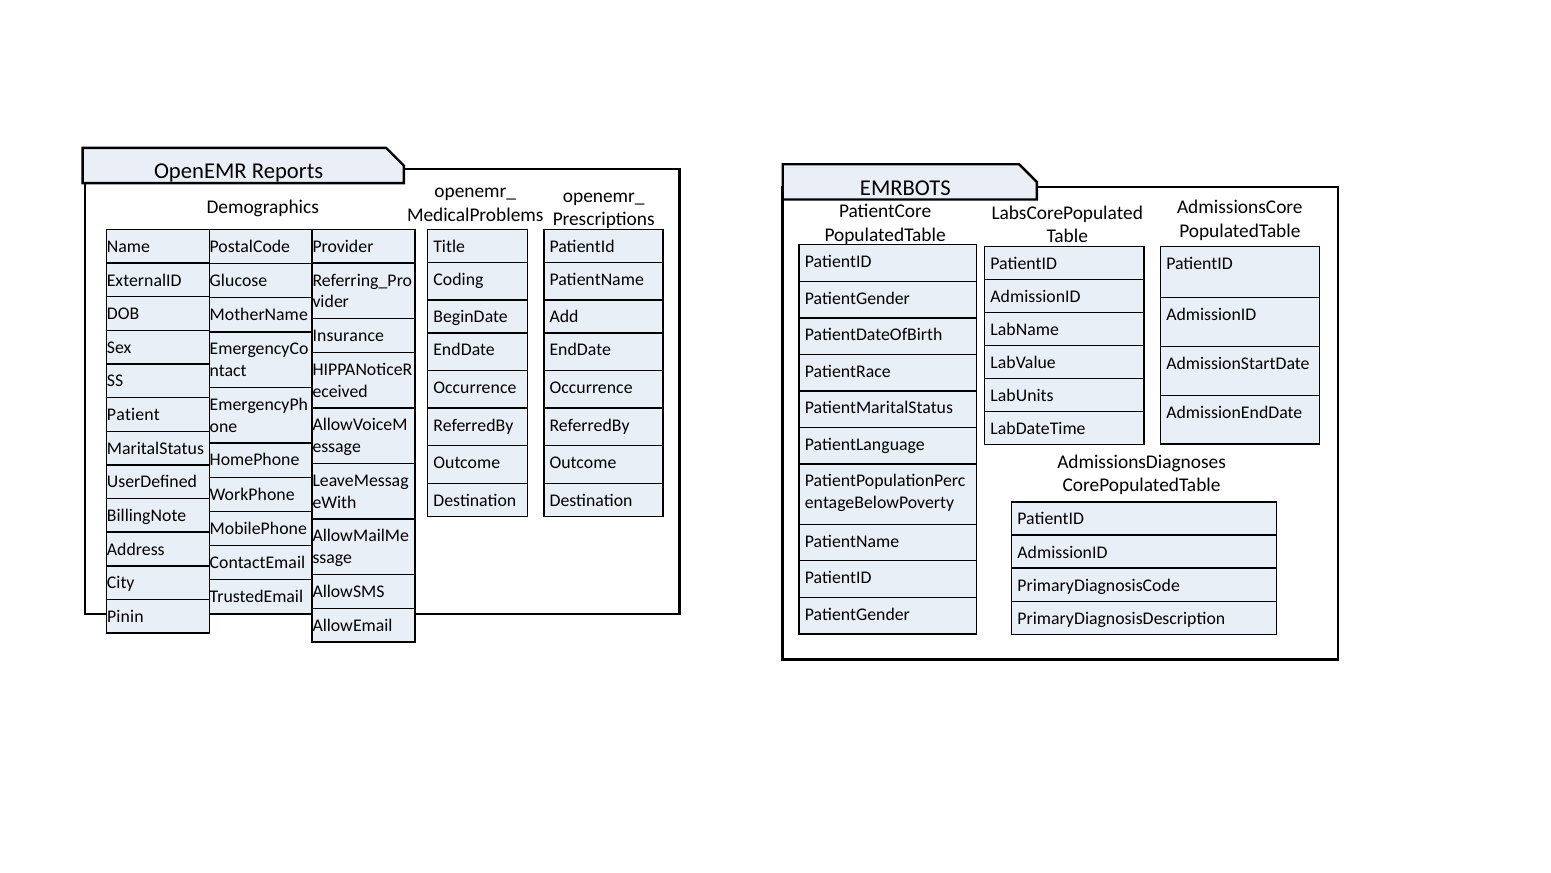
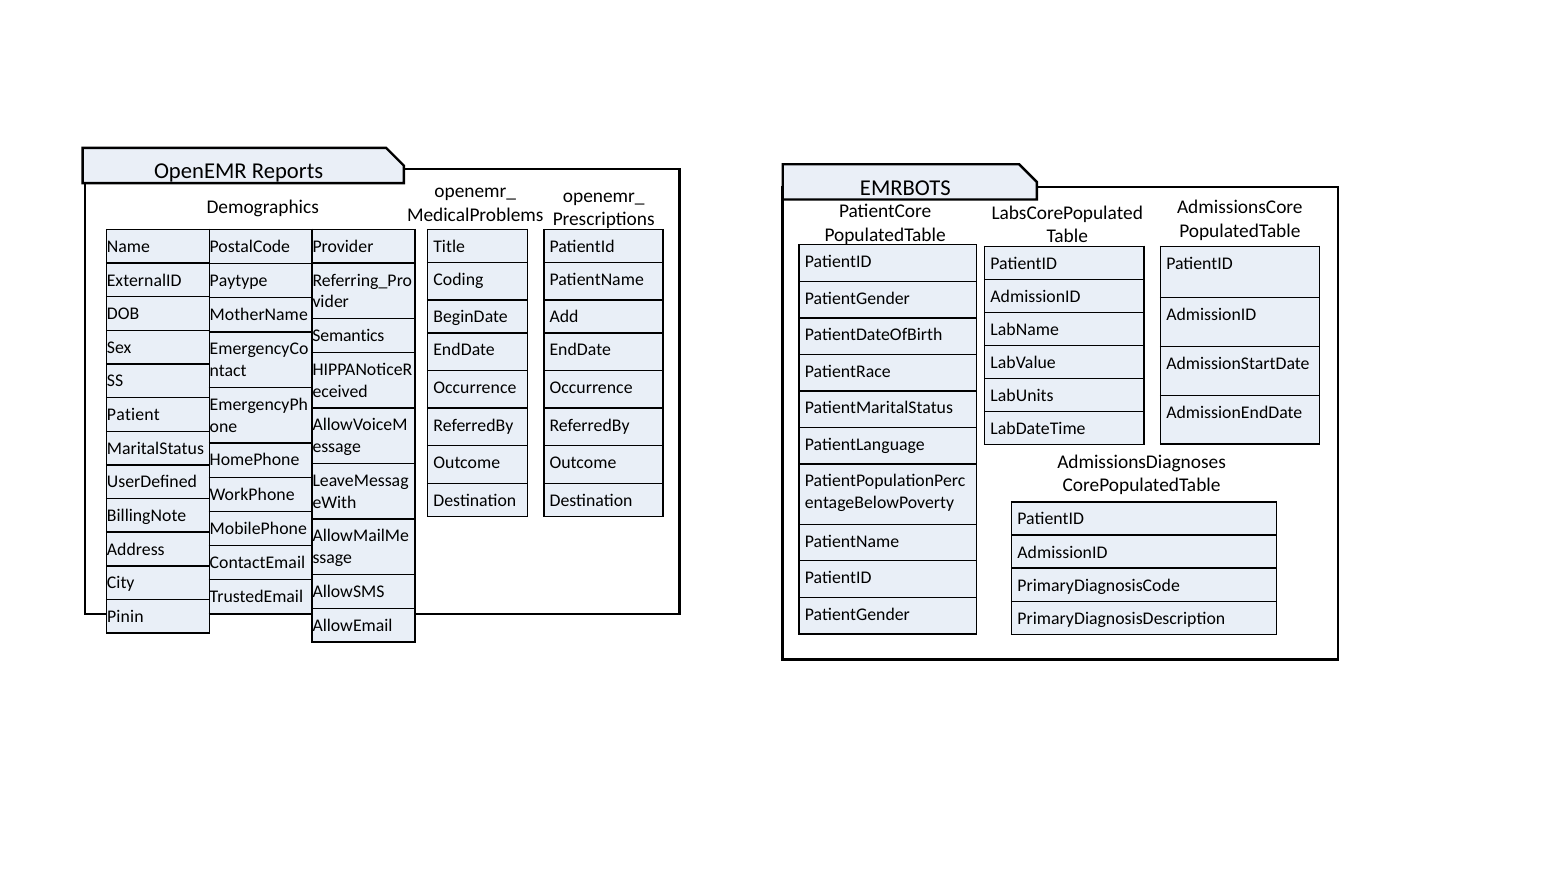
Glucose: Glucose -> Paytype (239, 280)
Insurance: Insurance -> Semantics (348, 336)
